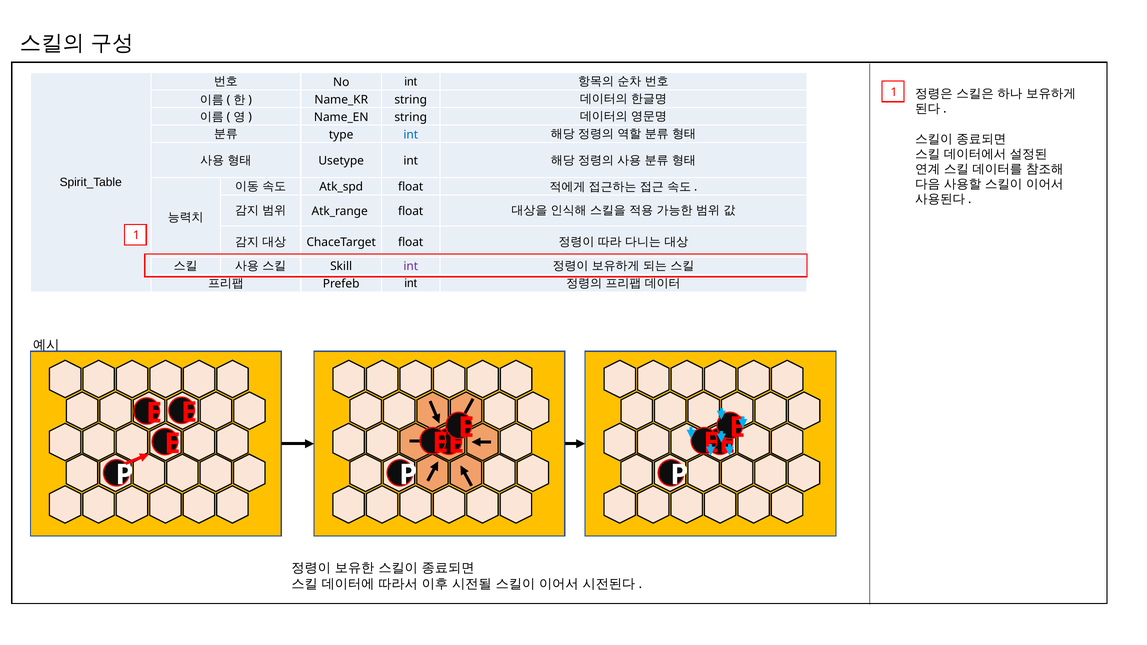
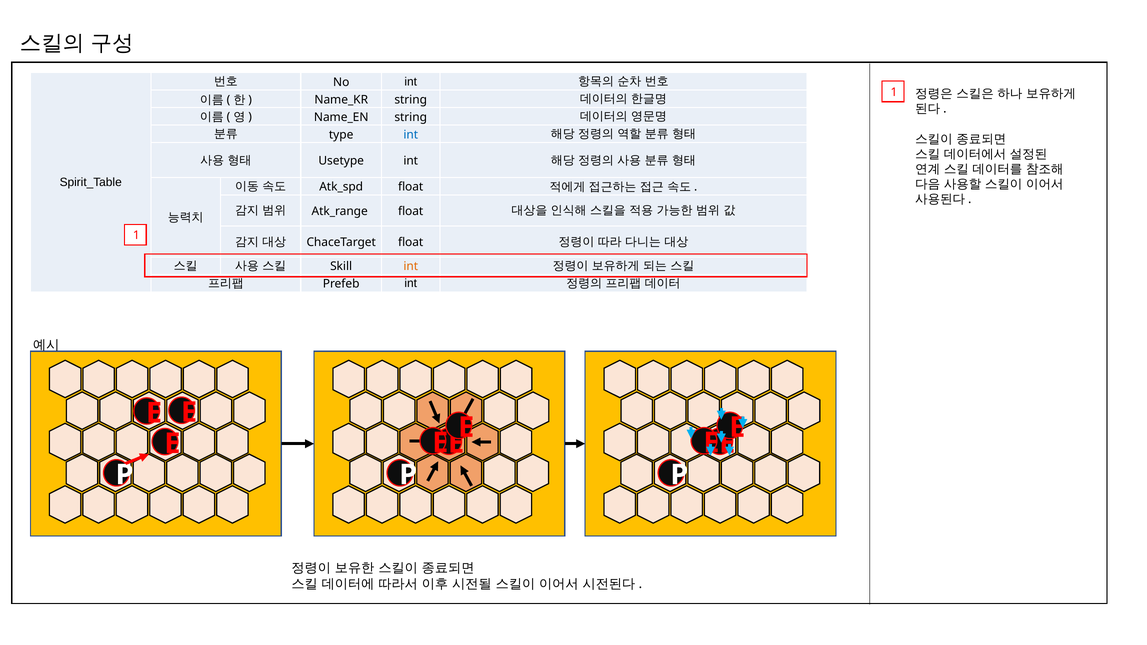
int colour: purple -> orange (411, 267)
